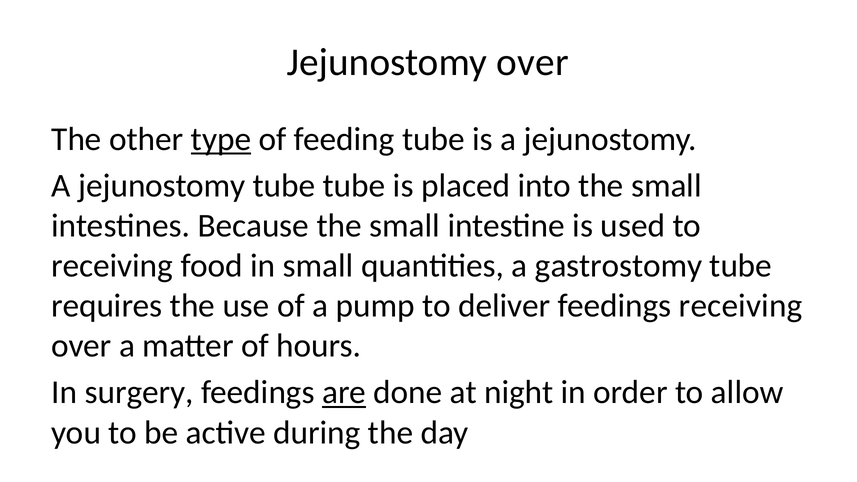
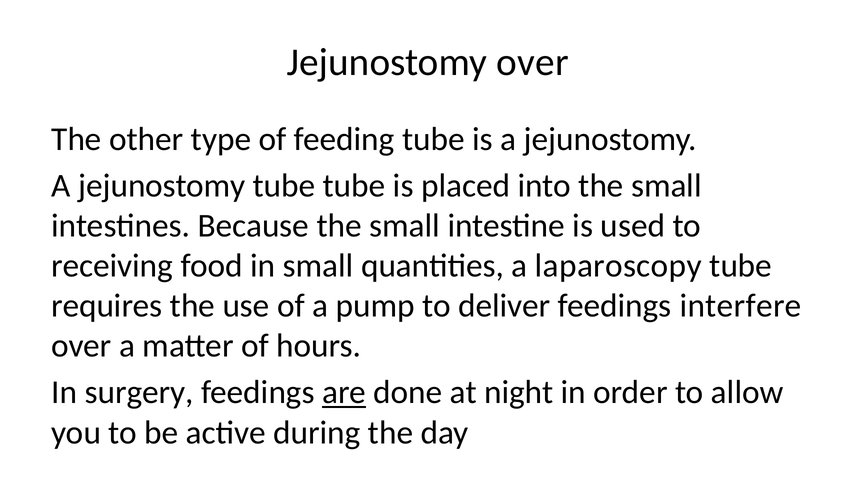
type underline: present -> none (221, 139)
gastrostomy: gastrostomy -> laparoscopy (618, 266)
feedings receiving: receiving -> interfere (741, 306)
